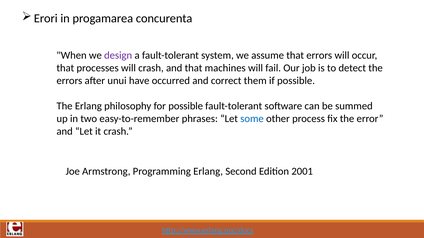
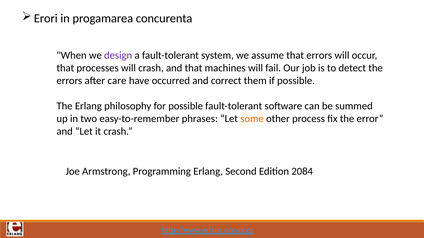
unui: unui -> care (117, 81)
some colour: blue -> orange (252, 119)
2001: 2001 -> 2084 (302, 172)
